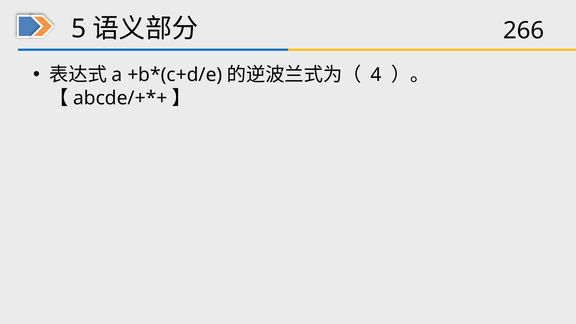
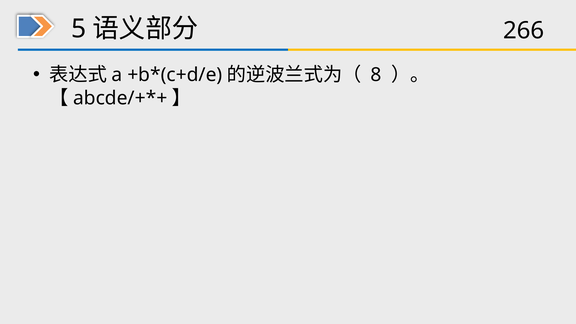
4: 4 -> 8 (376, 75)
